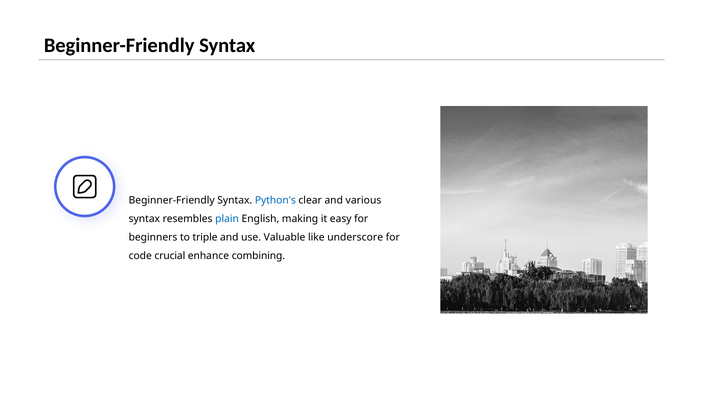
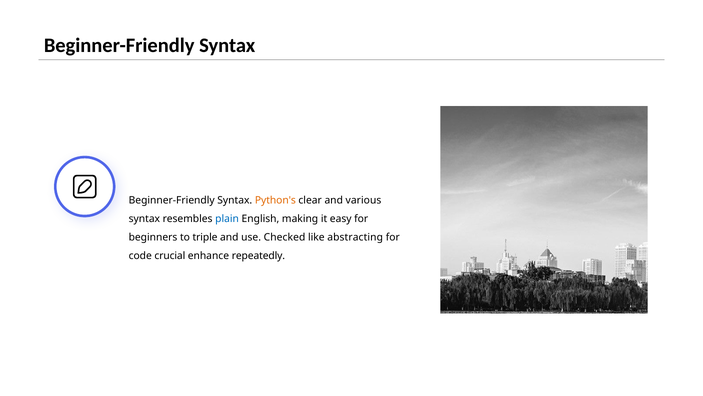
Python's colour: blue -> orange (275, 200)
Valuable: Valuable -> Checked (285, 237)
underscore: underscore -> abstracting (355, 237)
combining: combining -> repeatedly (258, 256)
